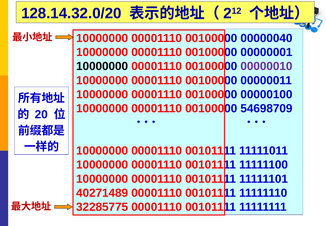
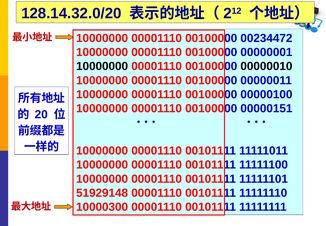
00000040: 00000040 -> 00234472 (266, 38)
00000010 colour: purple -> black (266, 66)
54698709: 54698709 -> 00000151 (266, 108)
40271489: 40271489 -> 51929148 (102, 193)
32285775: 32285775 -> 10000300 (102, 207)
